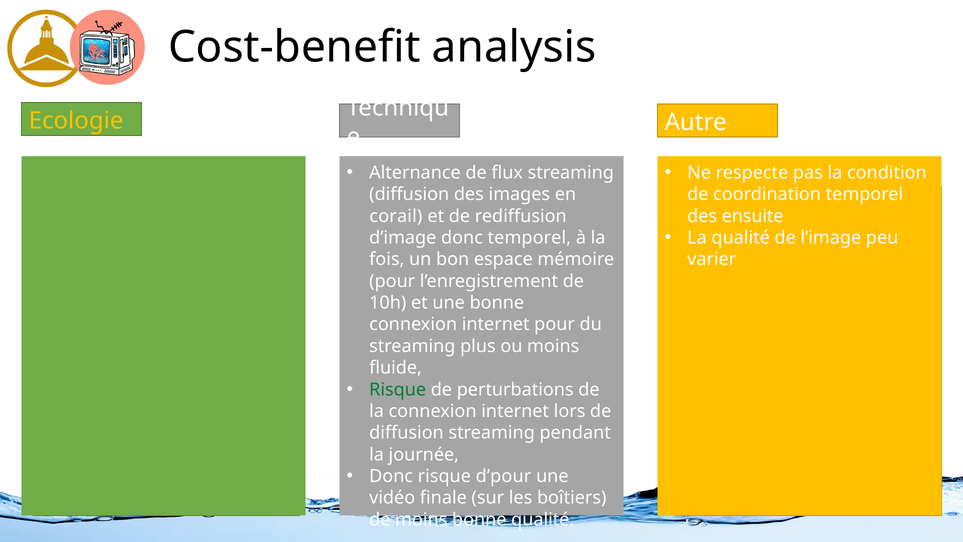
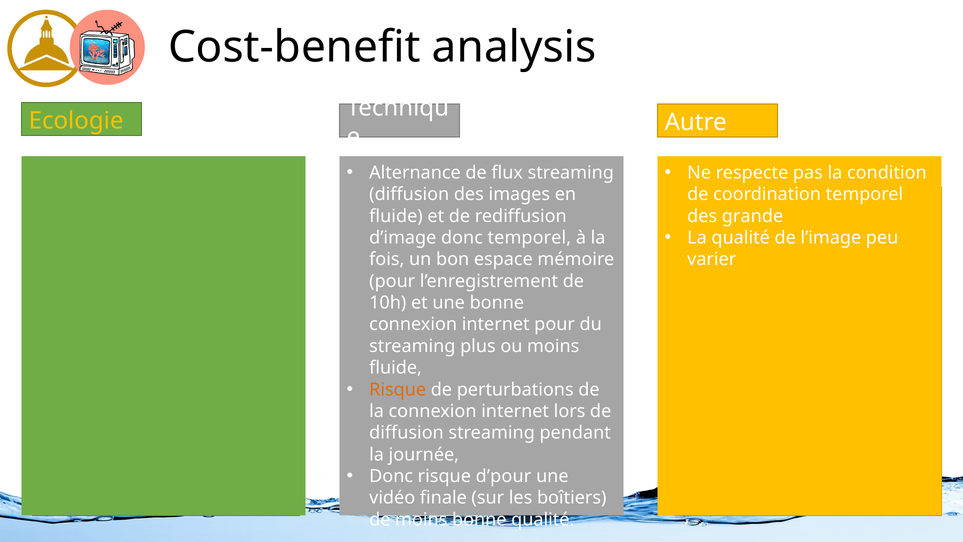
corail: corail -> fluide (396, 216)
ensuite: ensuite -> grande (753, 216)
Risque colour: green -> orange (398, 389)
